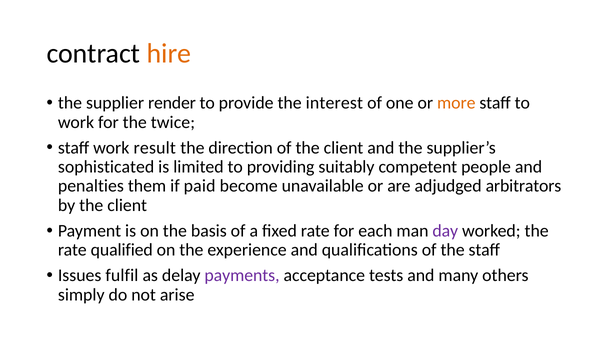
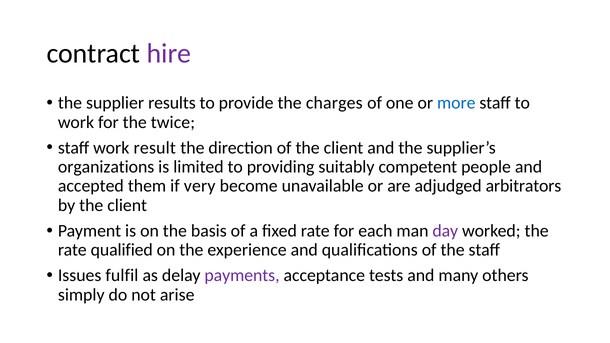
hire colour: orange -> purple (169, 54)
render: render -> results (172, 103)
interest: interest -> charges (334, 103)
more colour: orange -> blue (456, 103)
sophisticated: sophisticated -> organizations (106, 167)
penalties: penalties -> accepted (91, 186)
paid: paid -> very (200, 186)
